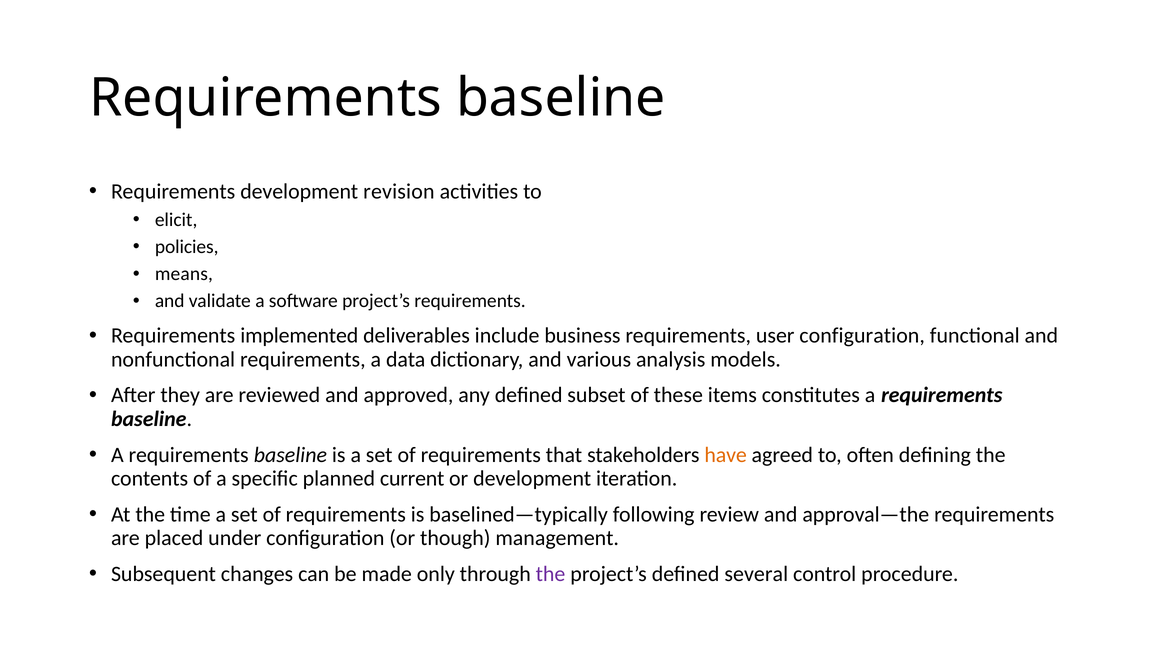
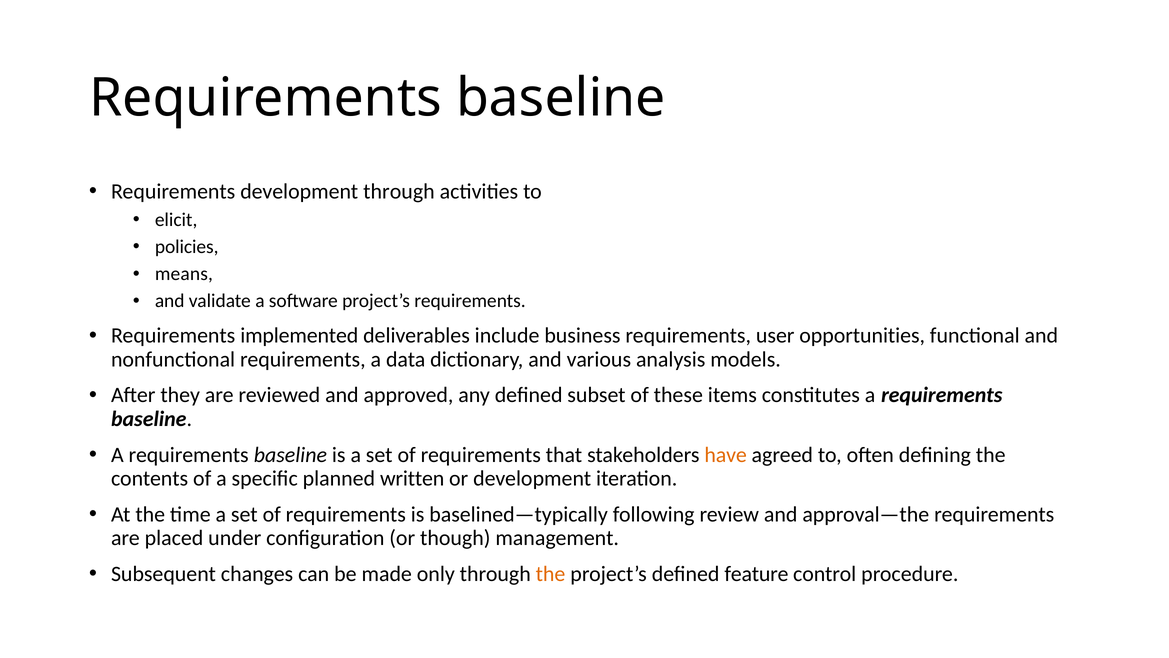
development revision: revision -> through (399, 191)
user configuration: configuration -> opportunities (862, 335)
current: current -> written (412, 478)
the colour: purple -> orange (551, 574)
several: several -> feature (756, 574)
